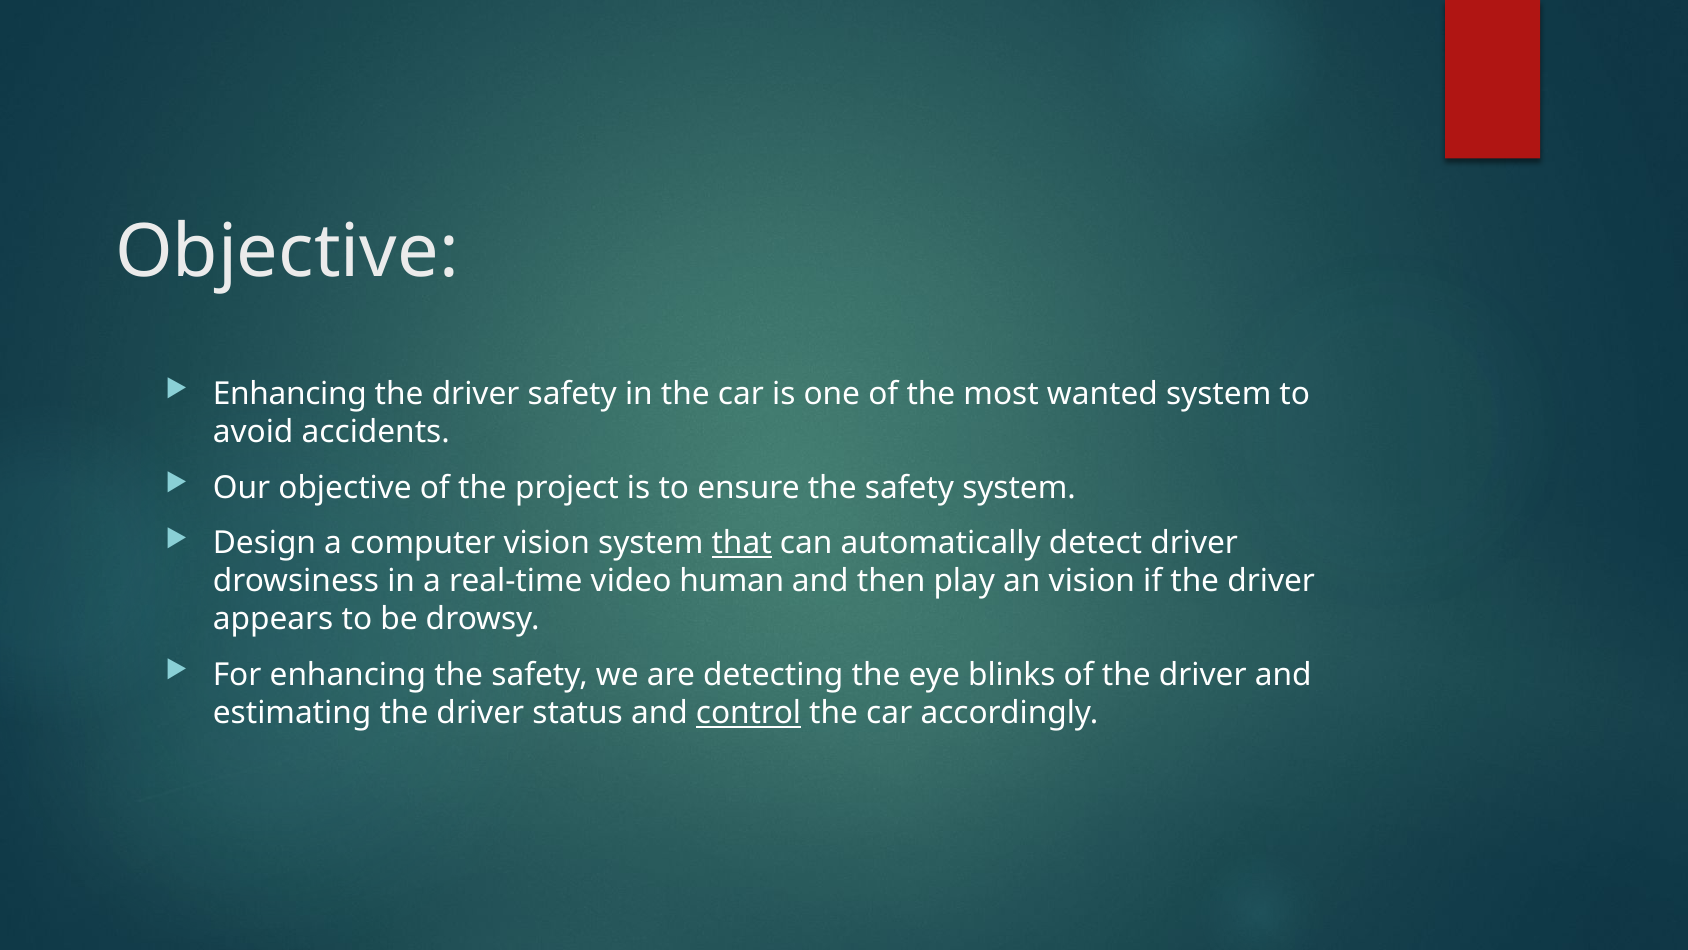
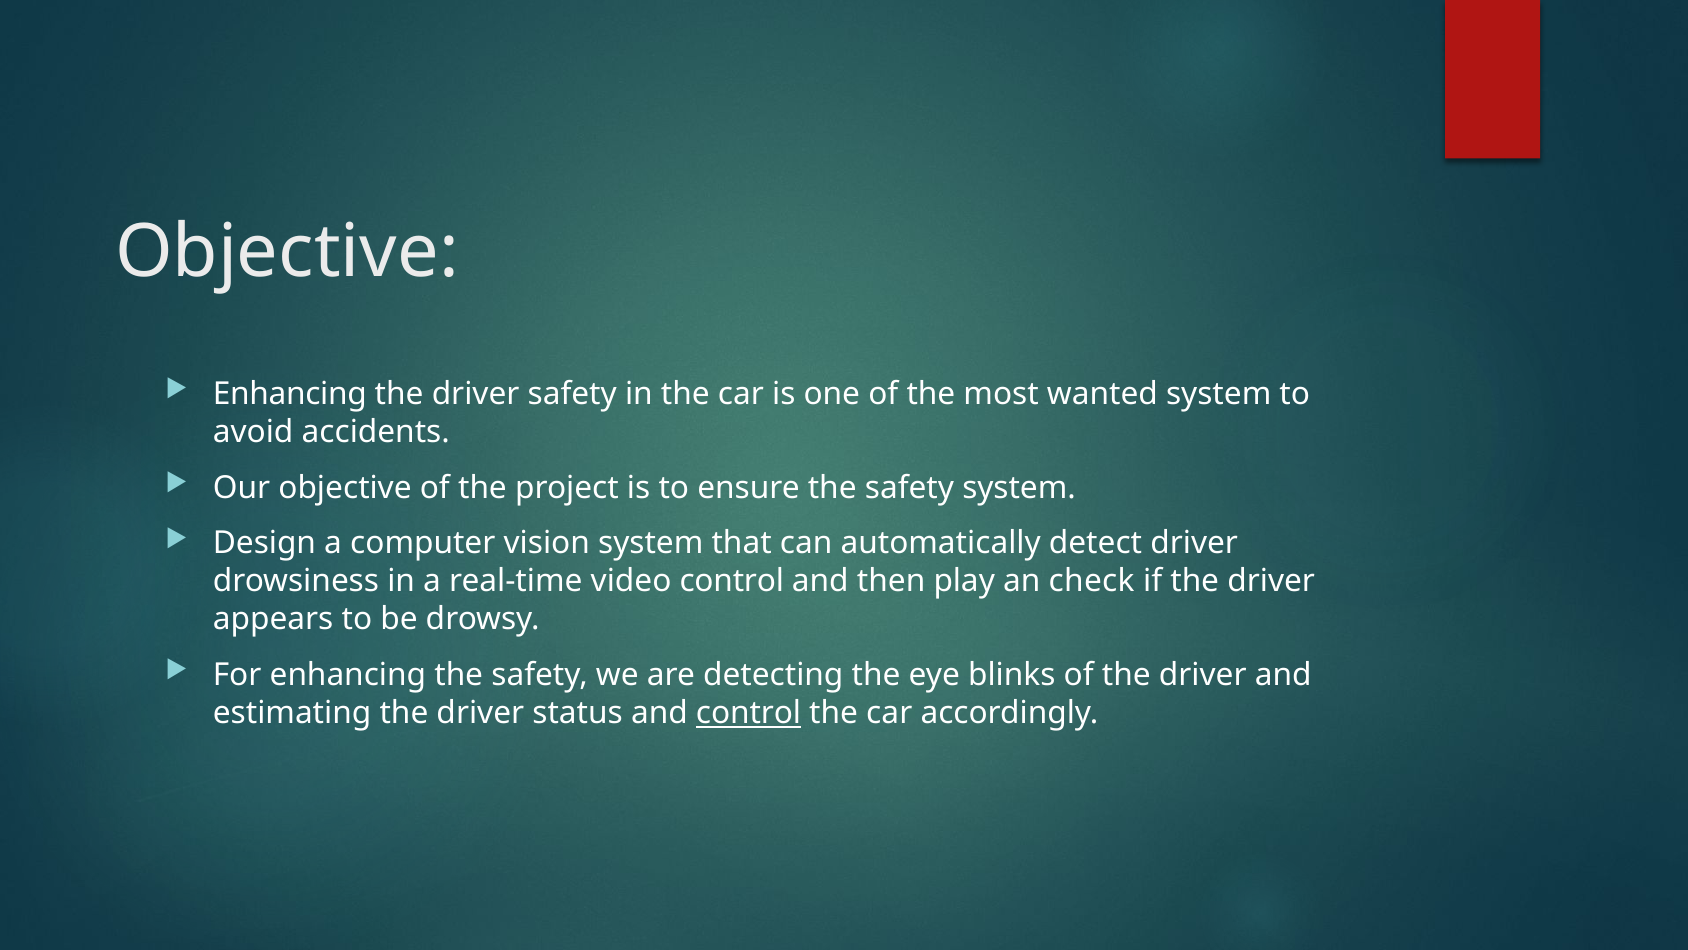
that underline: present -> none (742, 543)
video human: human -> control (732, 581)
an vision: vision -> check (1092, 581)
